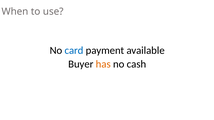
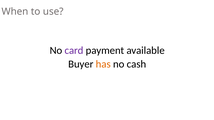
card colour: blue -> purple (74, 51)
